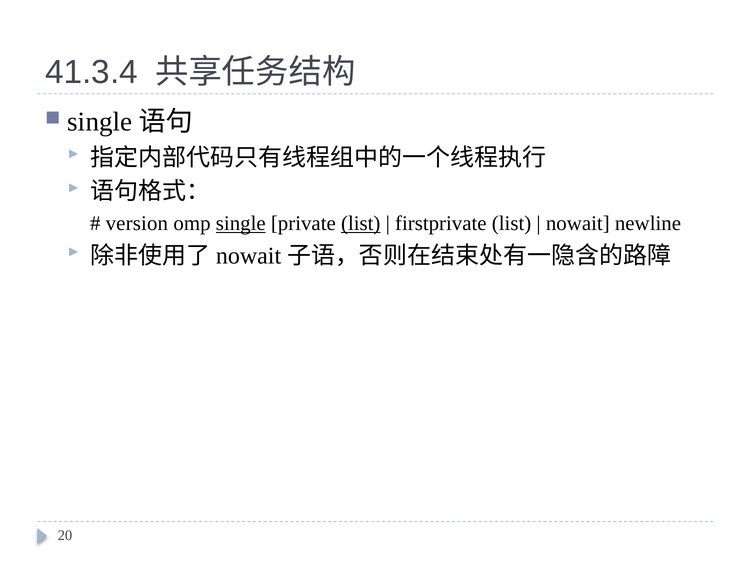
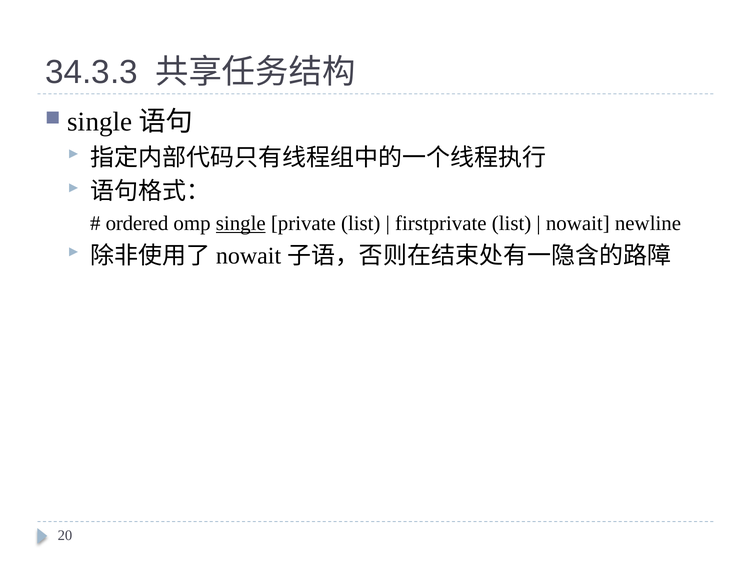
41.3.4: 41.3.4 -> 34.3.3 (91, 72)
version: version -> ordered (137, 224)
list underline: present -> none (361, 224)
